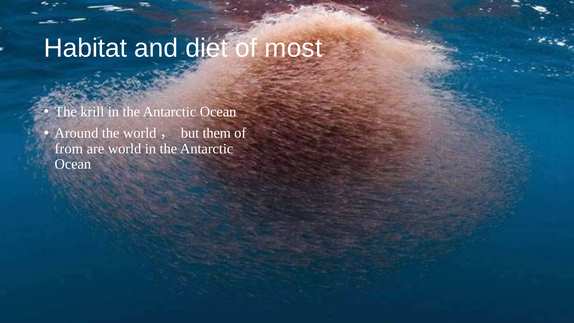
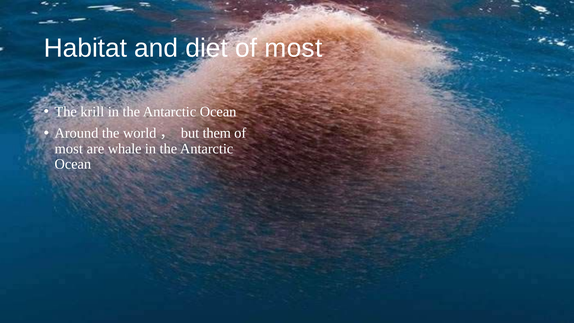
from: from -> most (69, 149)
world: world -> whale (125, 149)
